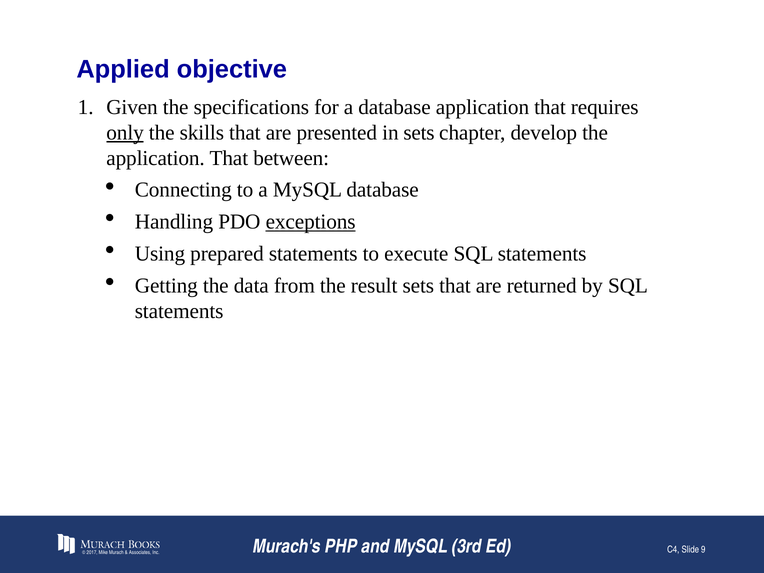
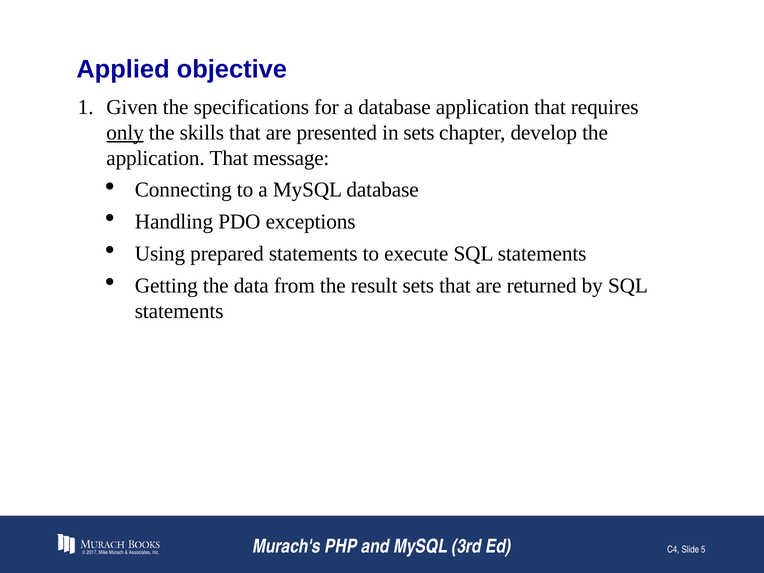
between: between -> message (291, 158)
exceptions underline: present -> none (311, 222)
9: 9 -> 5 (703, 550)
